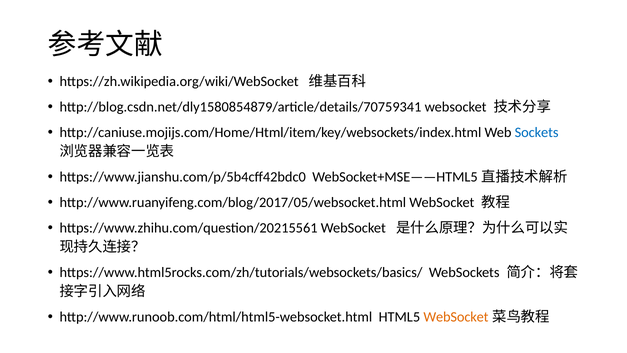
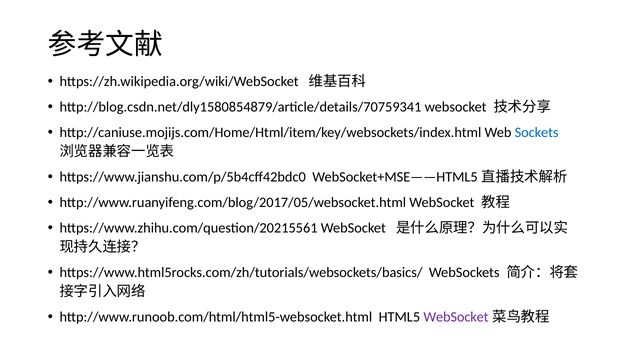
WebSocket colour: orange -> purple (456, 317)
